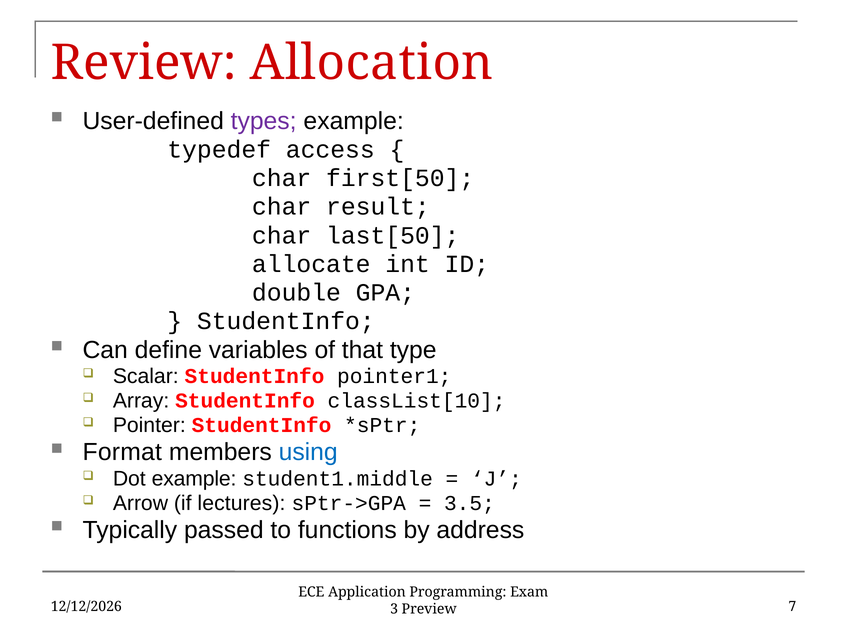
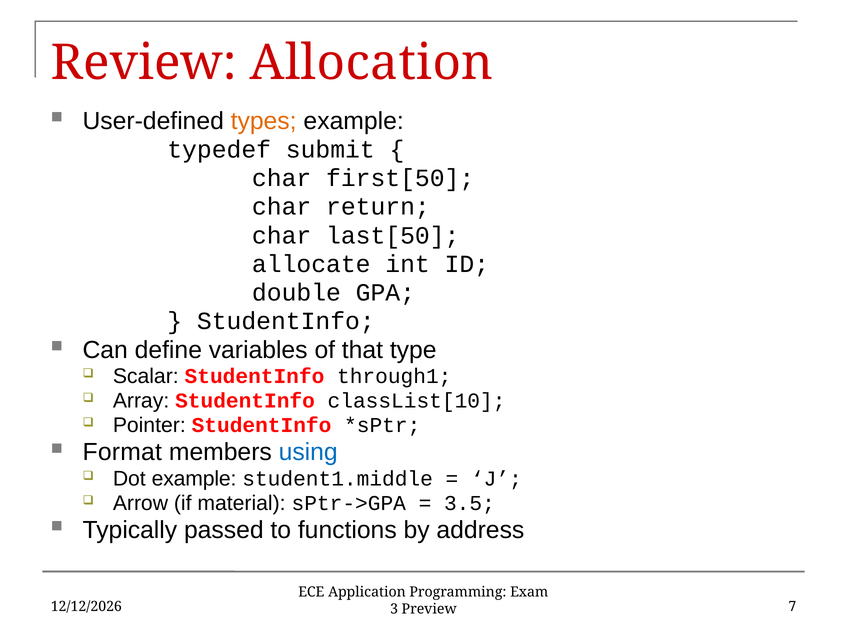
types colour: purple -> orange (264, 121)
access: access -> submit (330, 150)
result: result -> return (378, 207)
pointer1: pointer1 -> through1 (394, 376)
lectures: lectures -> material (242, 503)
